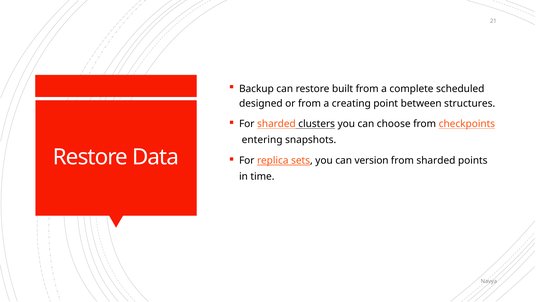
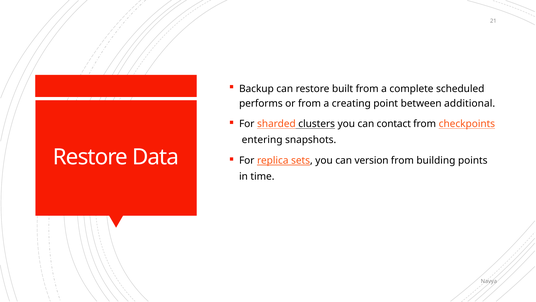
designed: designed -> performs (261, 103)
structures: structures -> additional (470, 103)
choose: choose -> contact (394, 124)
from sharded: sharded -> building (436, 160)
